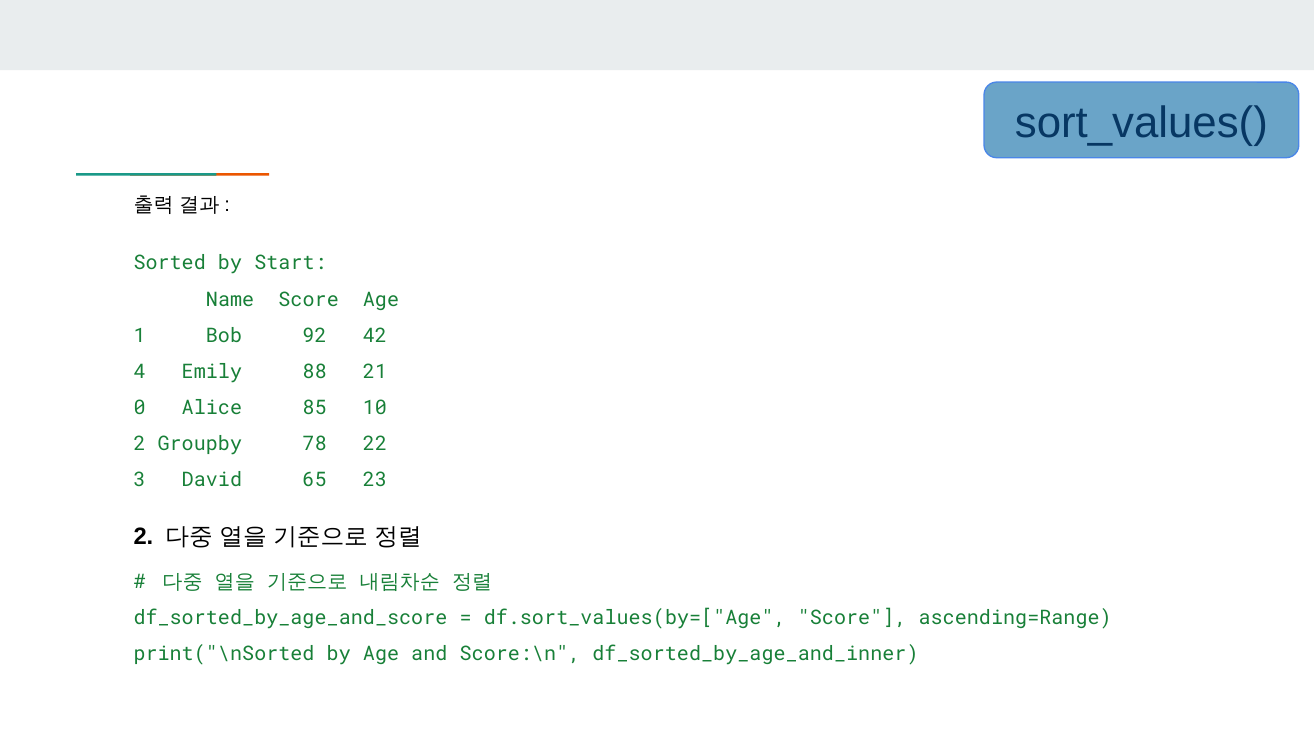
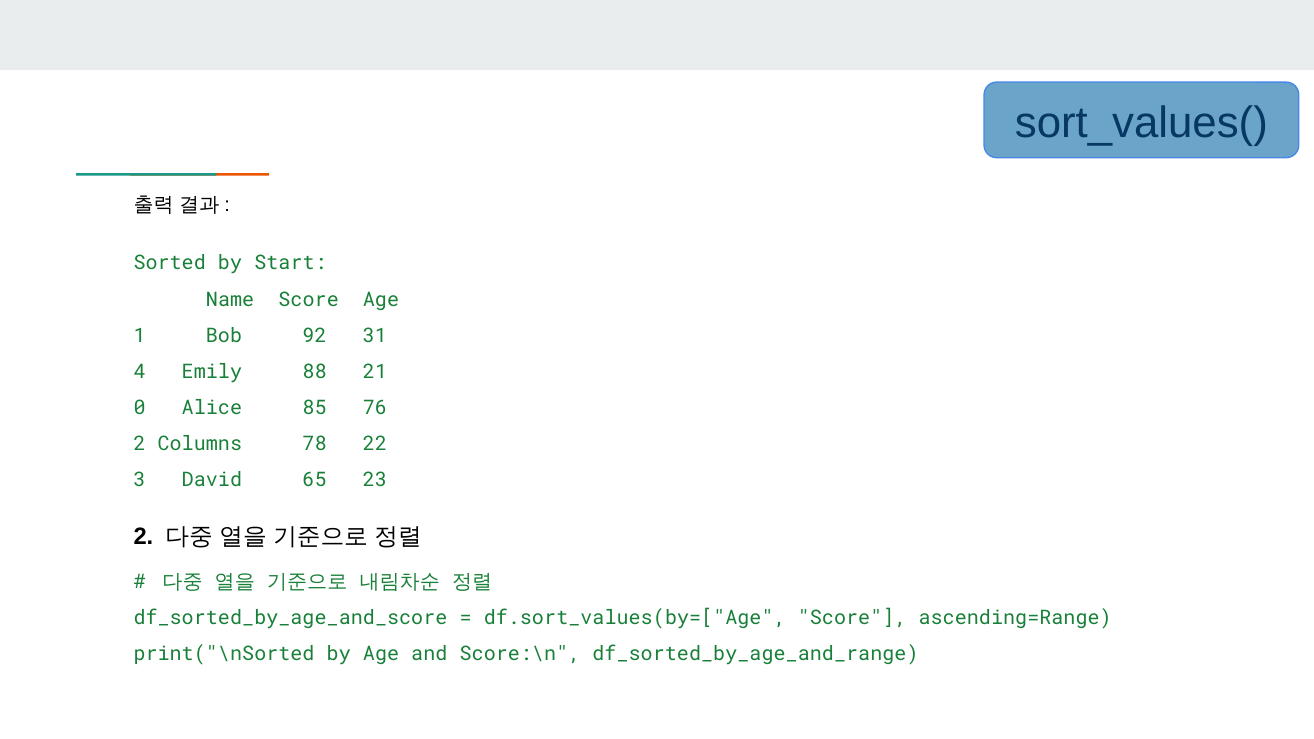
42: 42 -> 31 (375, 336)
10: 10 -> 76 (375, 408)
Groupby: Groupby -> Columns (200, 444)
df_sorted_by_age_and_inner: df_sorted_by_age_and_inner -> df_sorted_by_age_and_range (755, 654)
